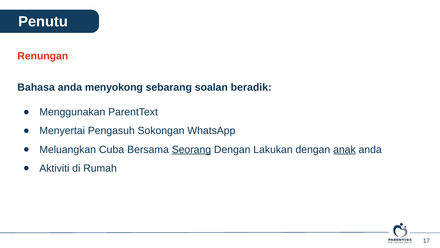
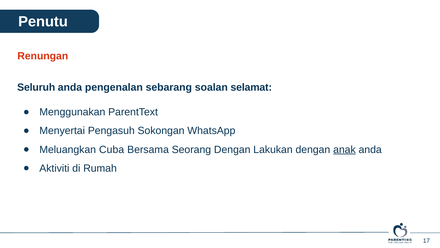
Bahasa: Bahasa -> Seluruh (36, 87)
menyokong: menyokong -> pengenalan (114, 87)
beradik: beradik -> selamat (251, 87)
Seorang underline: present -> none (191, 149)
